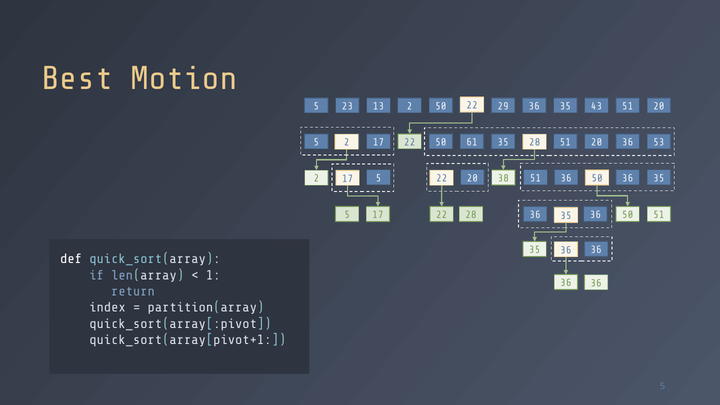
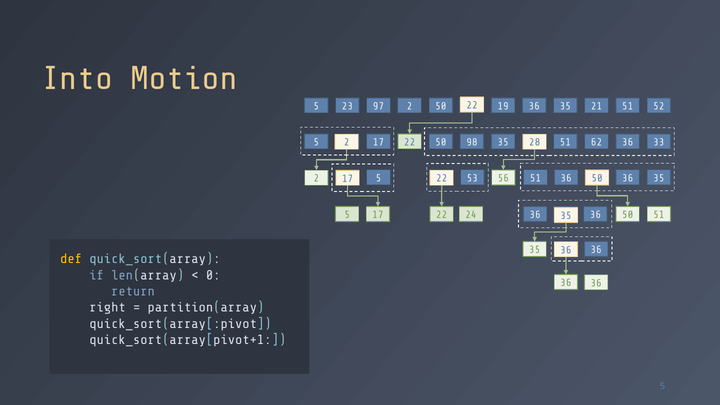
Best: Best -> Into (77, 78)
13: 13 -> 97 (379, 106)
29: 29 -> 19 (503, 106)
43: 43 -> 21 (597, 106)
20: 20 -> 52 (659, 106)
61: 61 -> 98 (472, 142)
20: 20 -> 62 (597, 142)
53: 53 -> 33 (659, 142)
38: 38 -> 56 (503, 178)
2 20: 20 -> 53 (472, 178)
22 28: 28 -> 24 (471, 215)
def colour: white -> yellow (71, 259)
1: 1 -> 0 (213, 275)
index: index -> right (107, 307)
